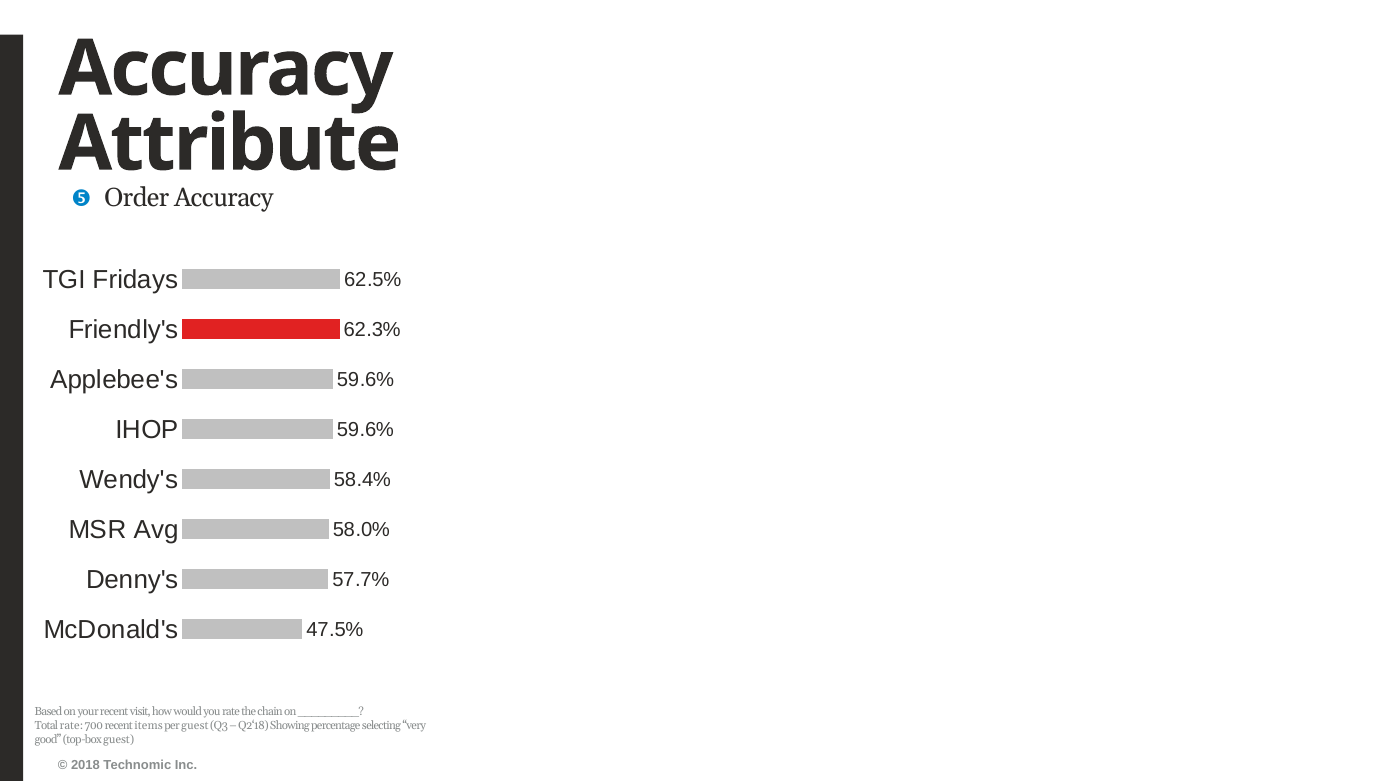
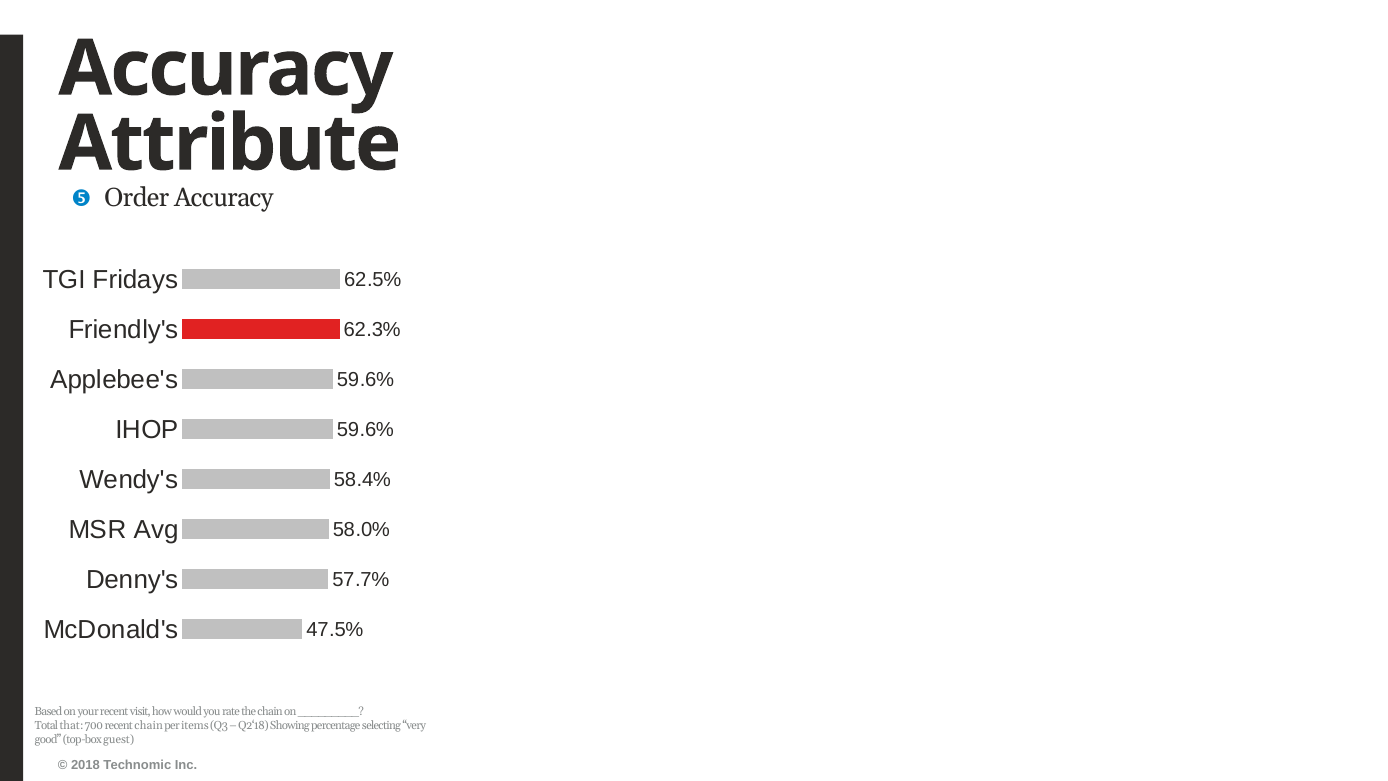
Total rate: rate -> that (71, 725)
recent items: items -> chain (149, 725)
per guest: guest -> items (195, 725)
